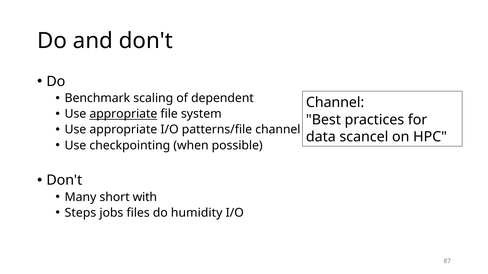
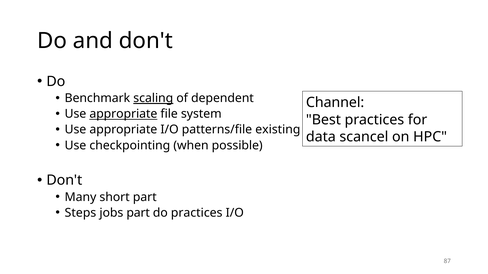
scaling underline: none -> present (153, 98)
patterns/file channel: channel -> existing (278, 130)
short with: with -> part (145, 197)
jobs files: files -> part (138, 213)
do humidity: humidity -> practices (197, 213)
